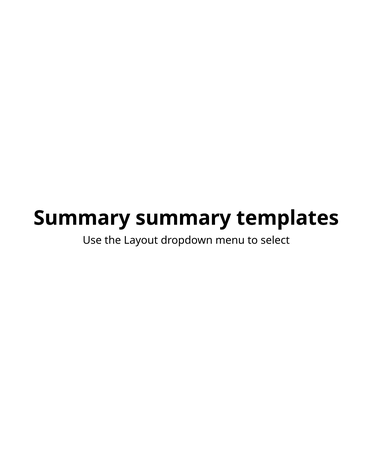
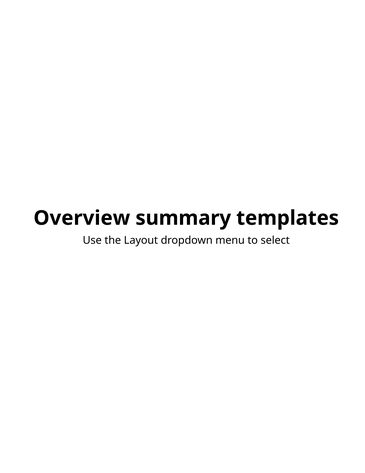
Summary: Summary -> Overview (82, 218)
